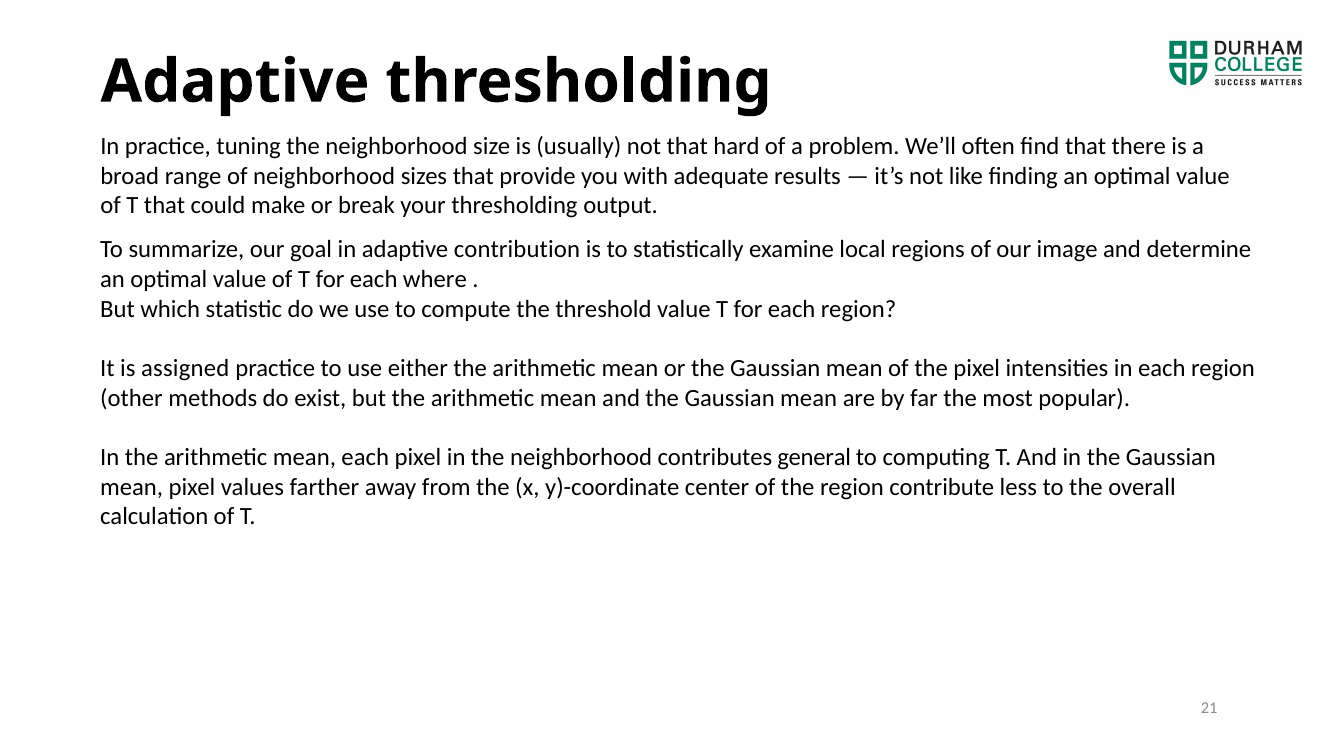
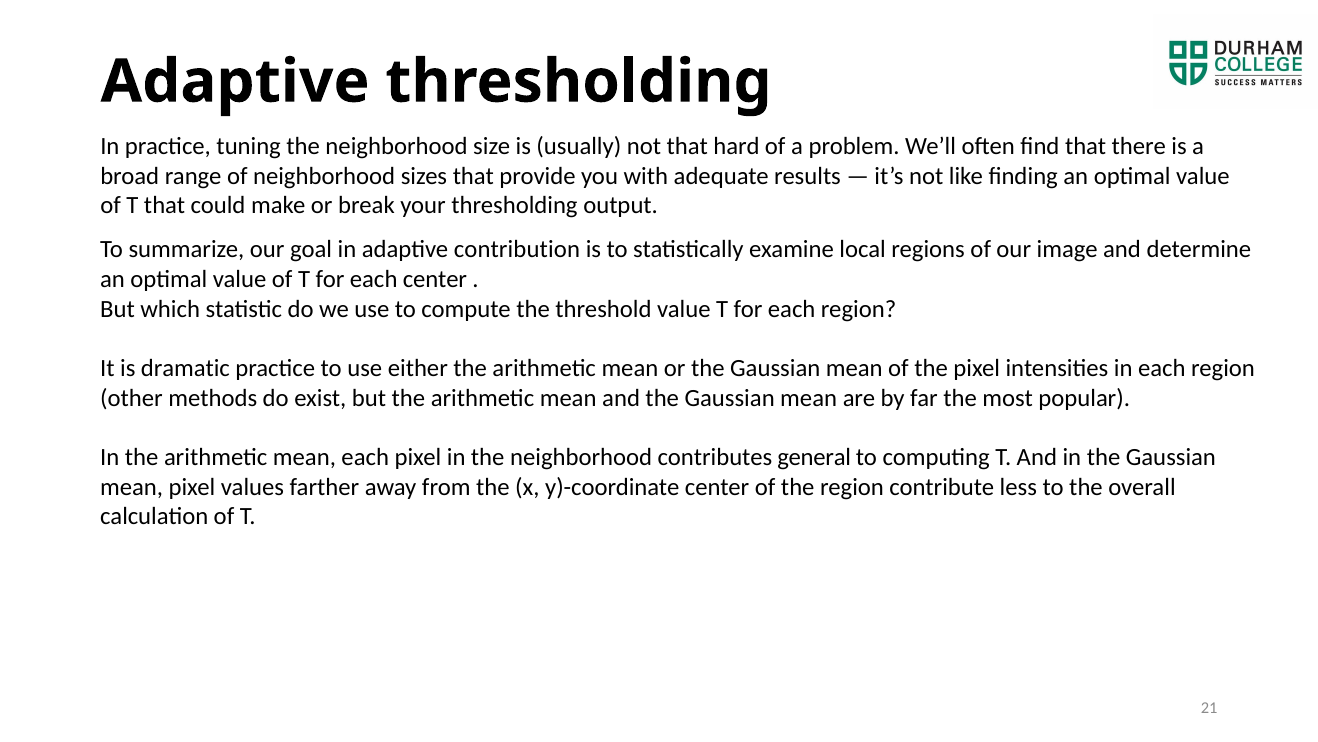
each where: where -> center (435, 279)
assigned: assigned -> dramatic (185, 368)
